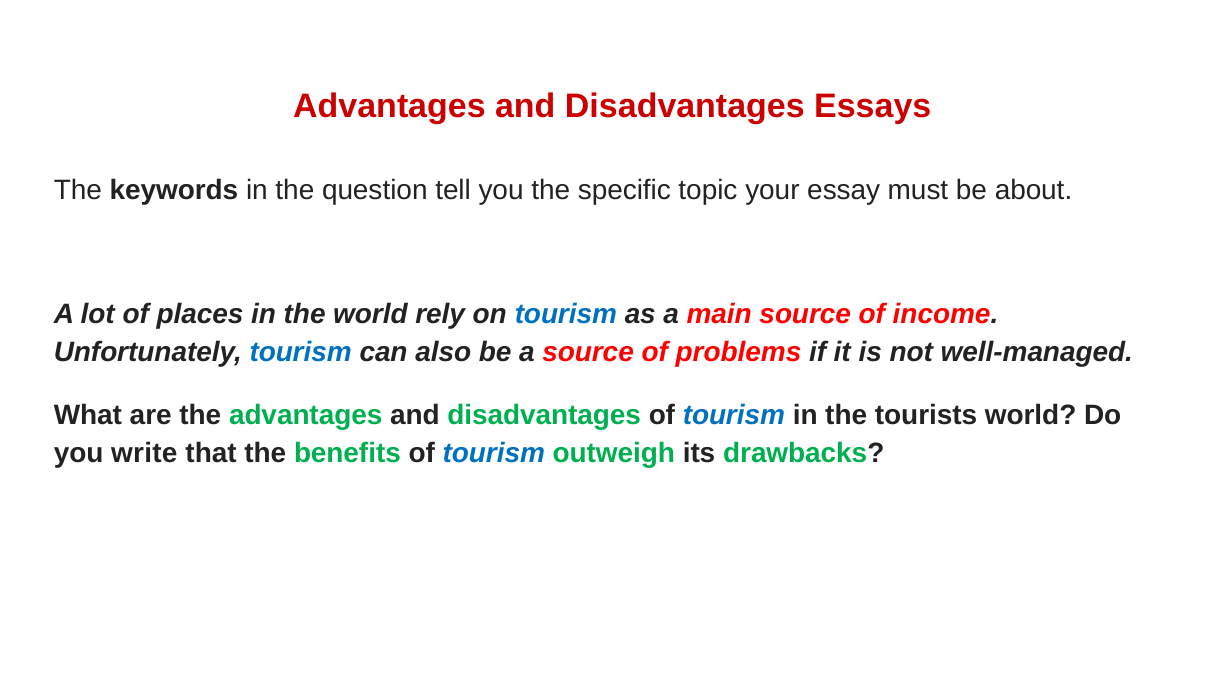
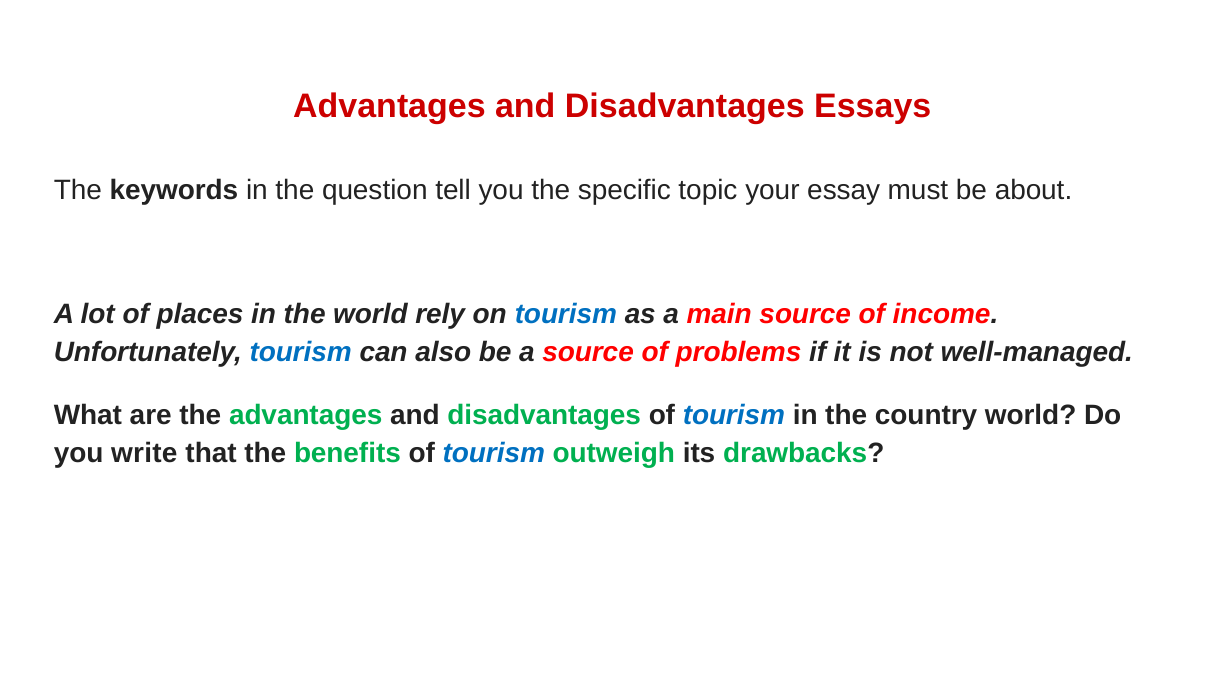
tourists: tourists -> country (926, 415)
